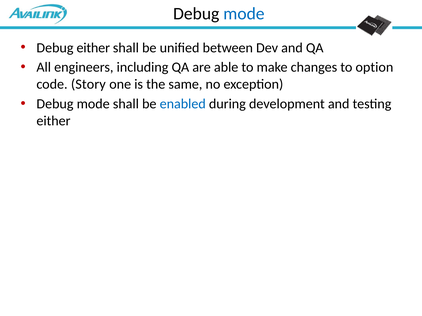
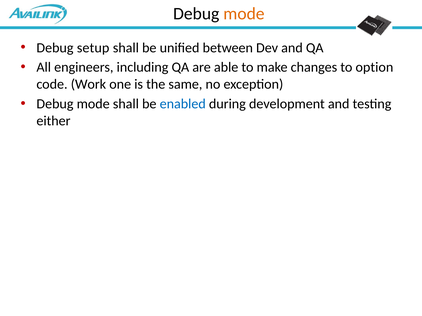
mode colour: blue -> orange (244, 14)
Debug either: either -> setup (93, 48)
Story: Story -> Work (88, 84)
